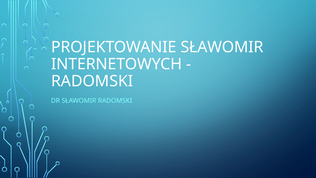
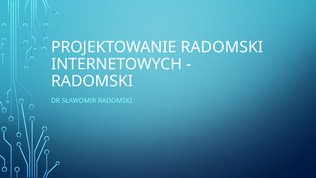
PROJEKTOWANIE SŁAWOMIR: SŁAWOMIR -> RADOMSKI (222, 47)
